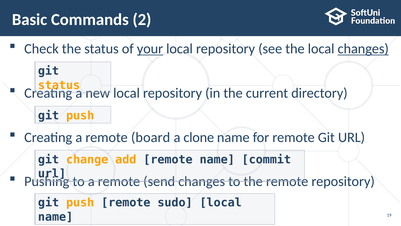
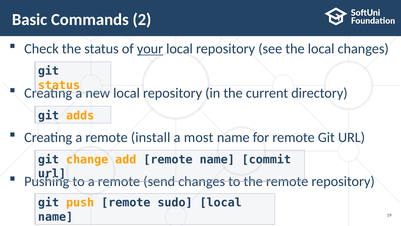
changes underline: present -> none (363, 49)
push: push -> adds (80, 115)
board: board -> install (151, 137)
clone: clone -> most (199, 137)
